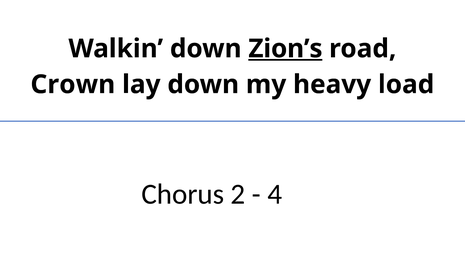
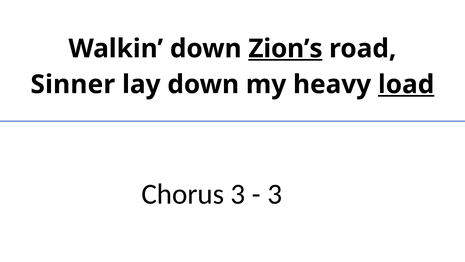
Crown: Crown -> Sinner (73, 84)
load underline: none -> present (406, 84)
Chorus 2: 2 -> 3 (238, 194)
4: 4 -> 3 (275, 194)
